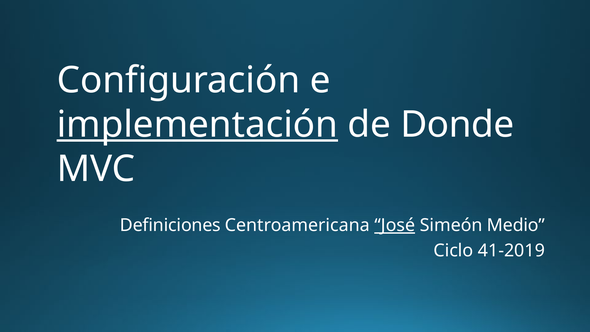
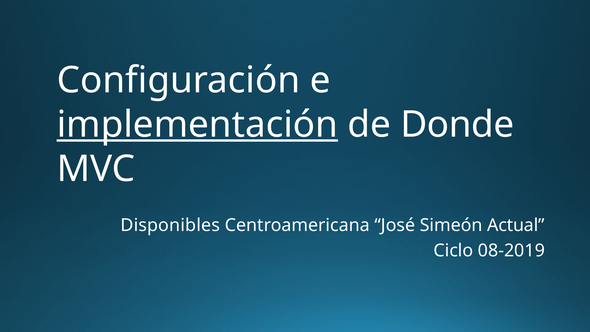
Definiciones: Definiciones -> Disponibles (170, 225)
José underline: present -> none (395, 225)
Medio: Medio -> Actual (516, 225)
41-2019: 41-2019 -> 08-2019 (511, 251)
